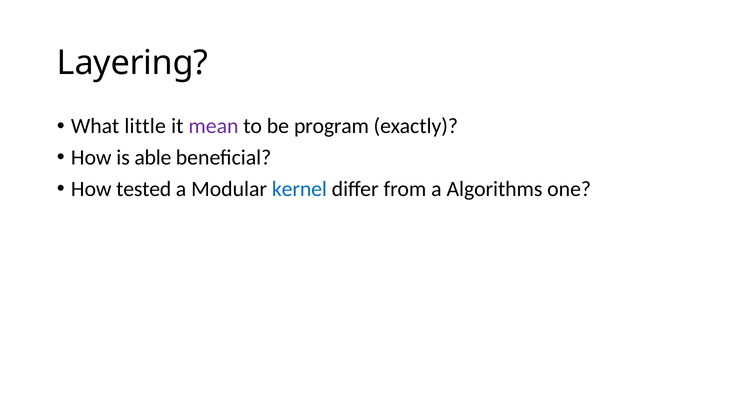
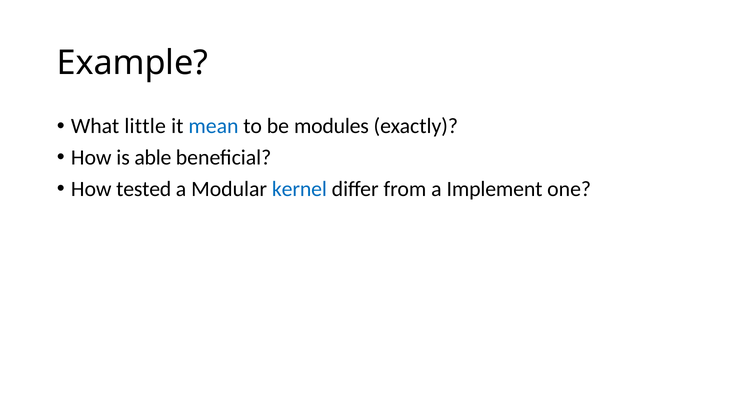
Layering: Layering -> Example (132, 63)
mean colour: purple -> blue (213, 126)
program: program -> modules (331, 126)
Algorithms: Algorithms -> Implement (495, 189)
